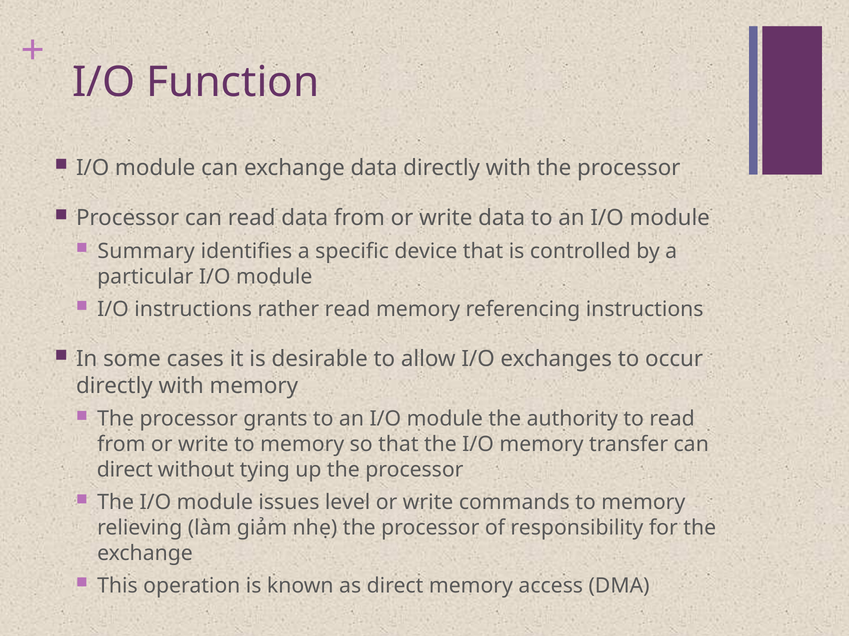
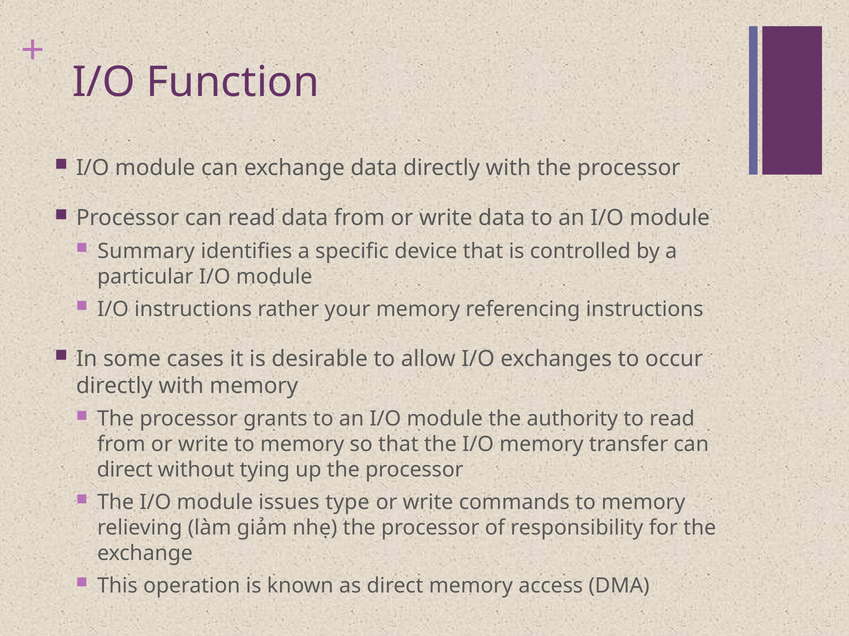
rather read: read -> your (348, 309)
level: level -> type (347, 503)
